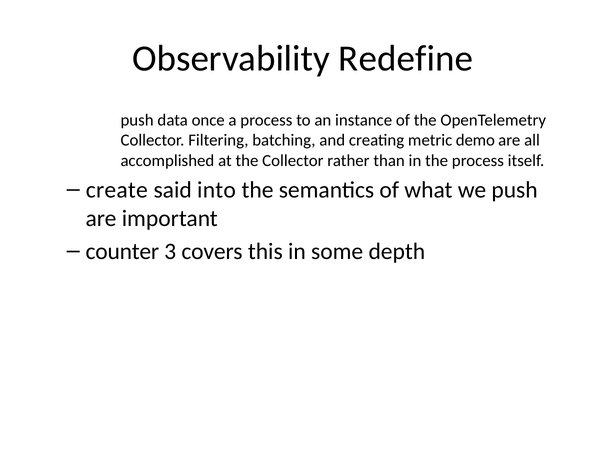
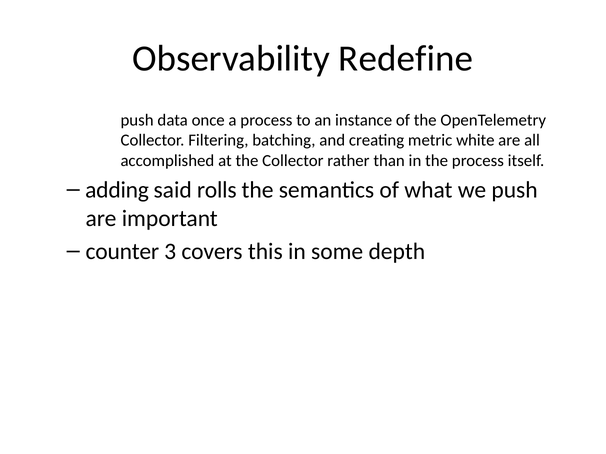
demo: demo -> white (475, 141)
create: create -> adding (117, 190)
into: into -> rolls (217, 190)
